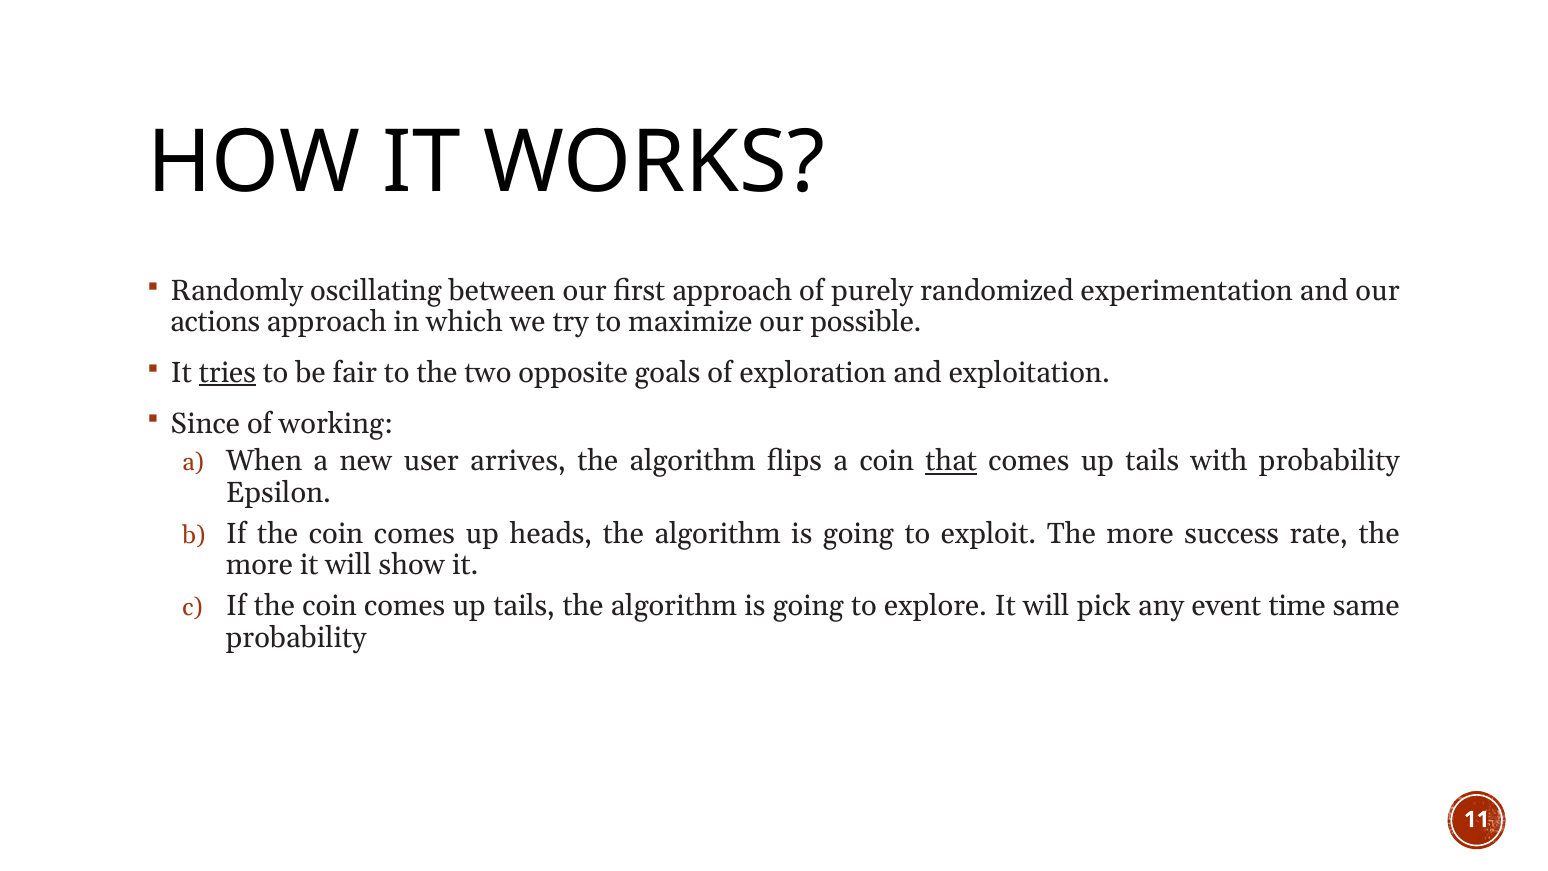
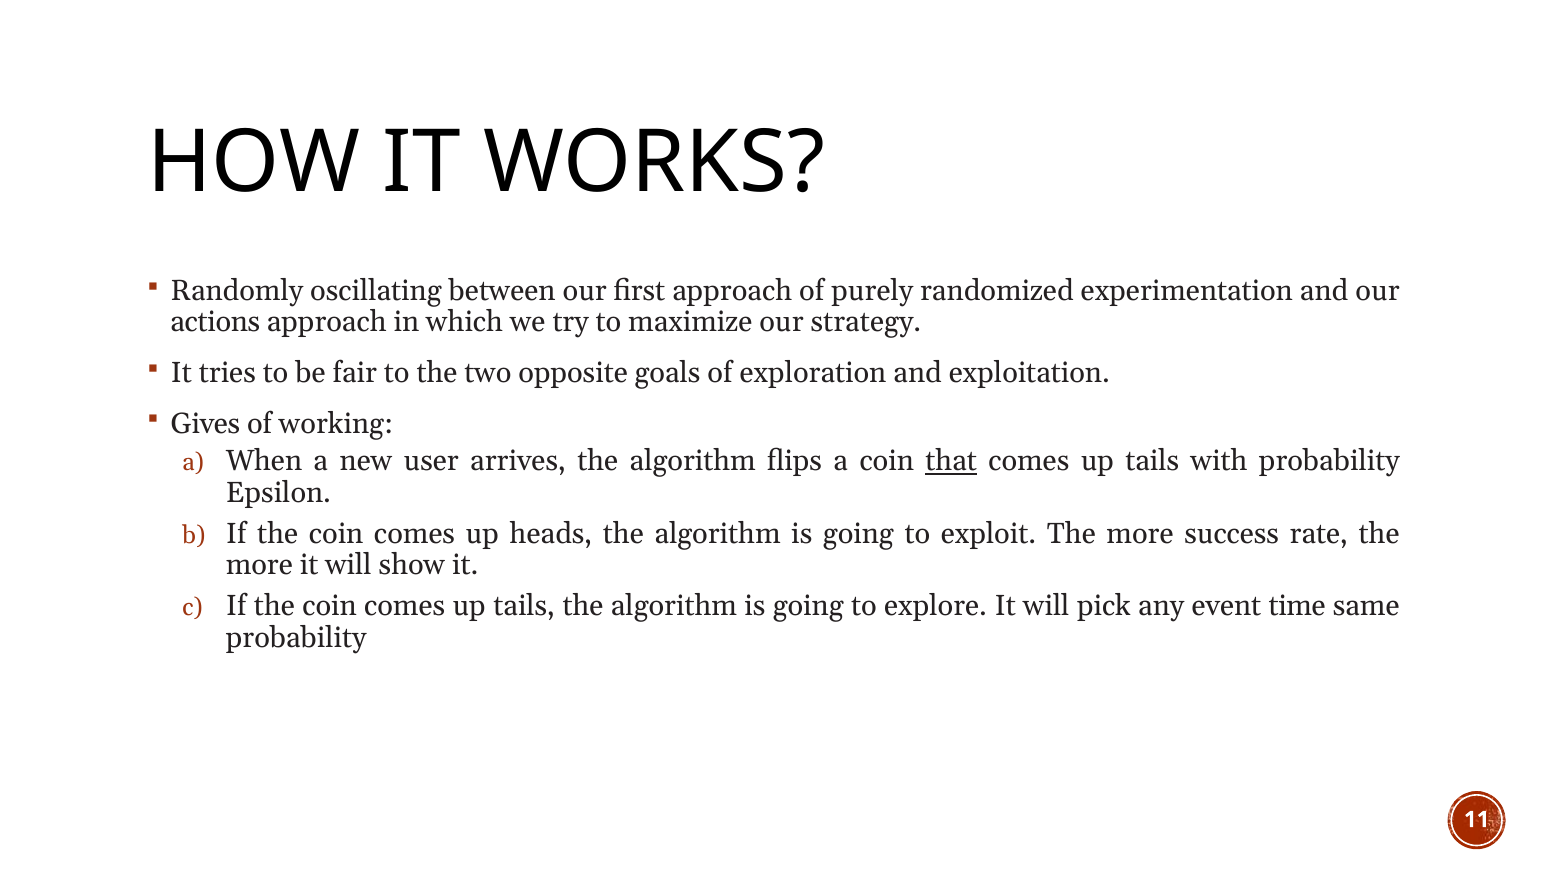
possible: possible -> strategy (866, 322)
tries underline: present -> none (227, 373)
Since: Since -> Gives (205, 423)
